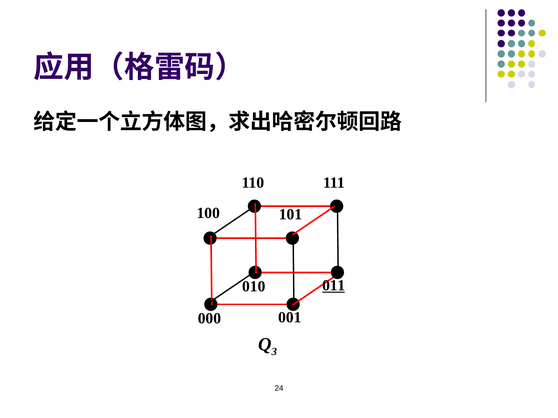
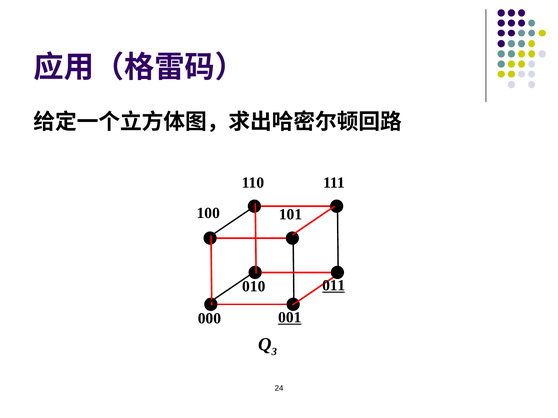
001 underline: none -> present (290, 318)
